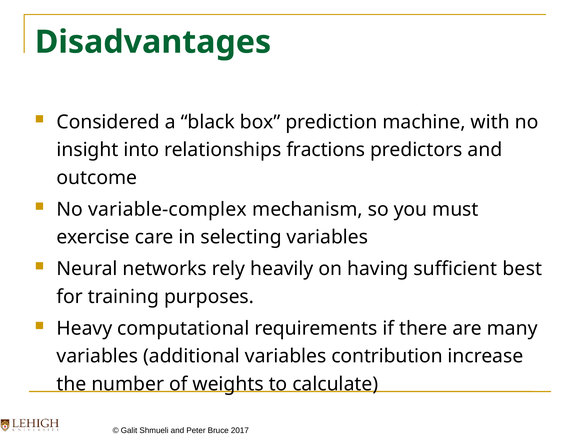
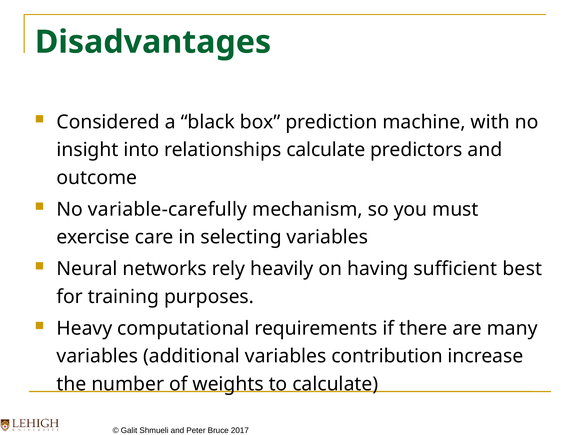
relationships fractions: fractions -> calculate (326, 150)
variable-complex: variable-complex -> variable-carefully (168, 209)
